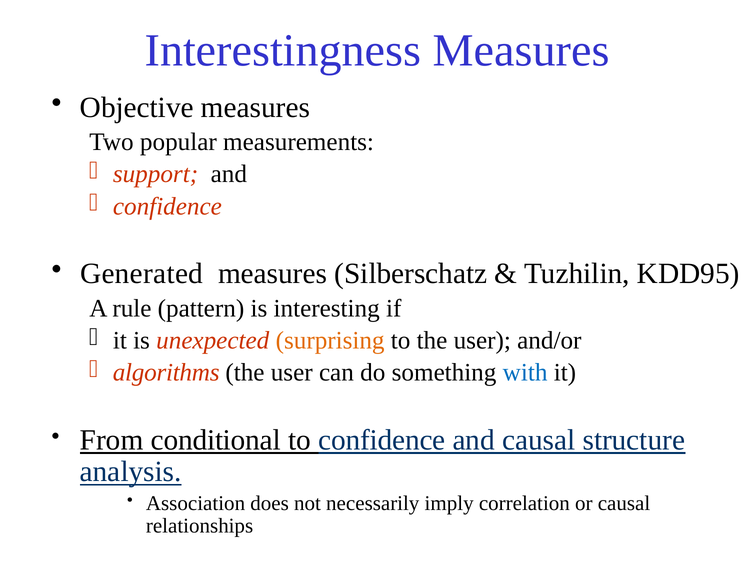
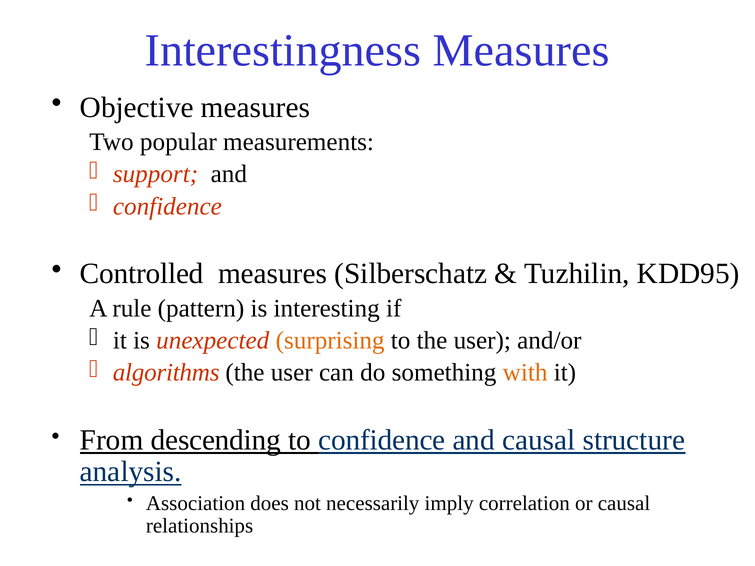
Generated: Generated -> Controlled (142, 274)
with colour: blue -> orange (525, 373)
conditional: conditional -> descending (216, 440)
